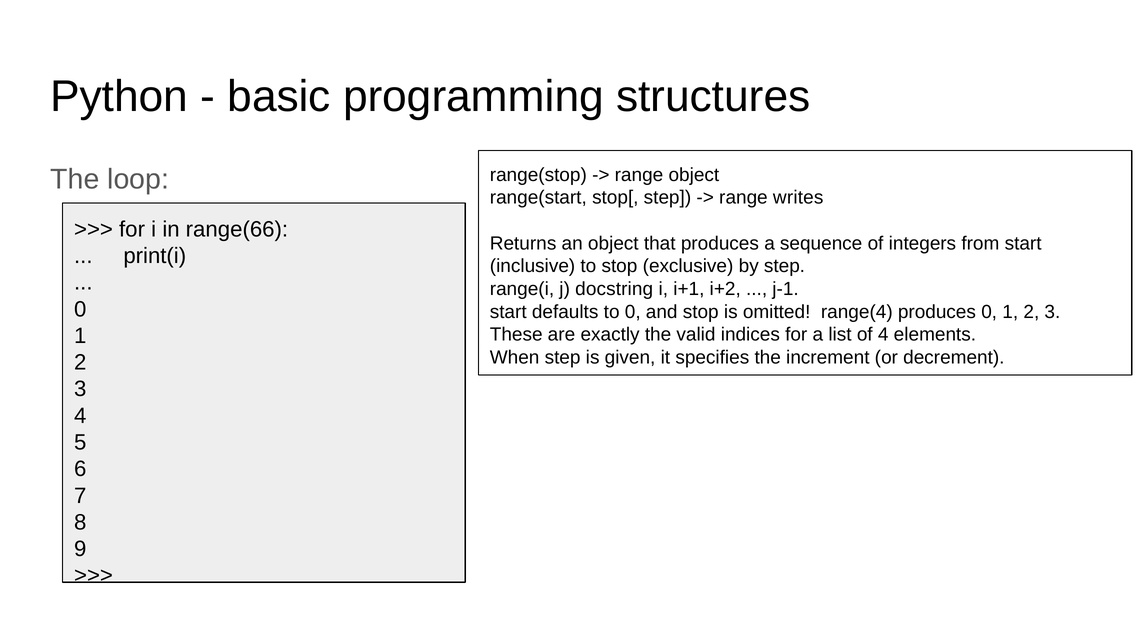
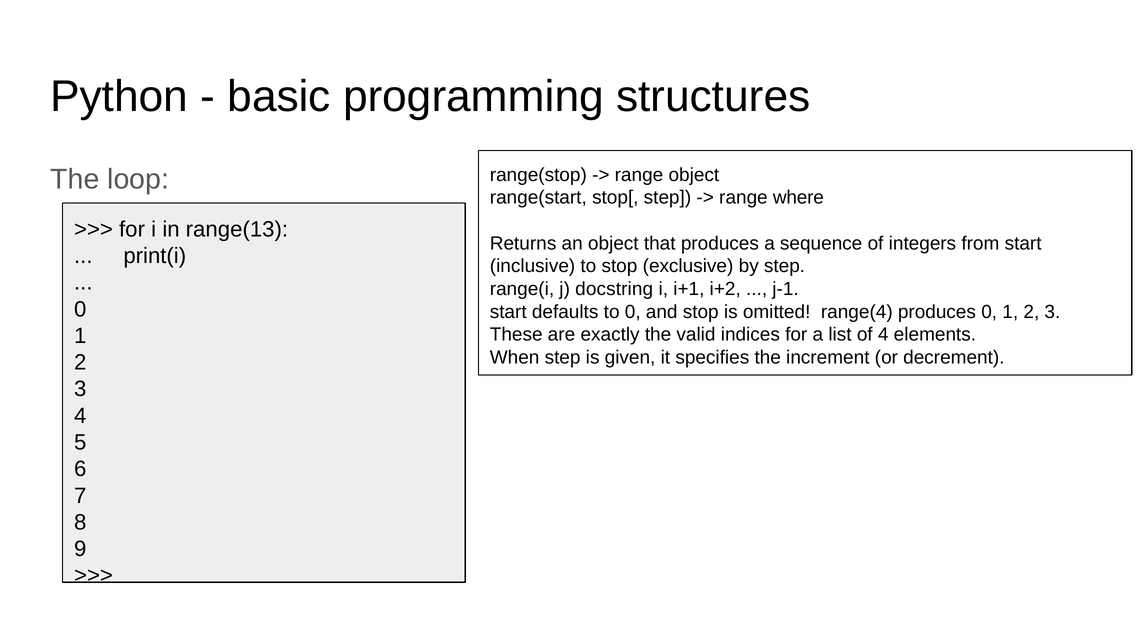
writes: writes -> where (798, 198)
range(66: range(66 -> range(13 (237, 229)
